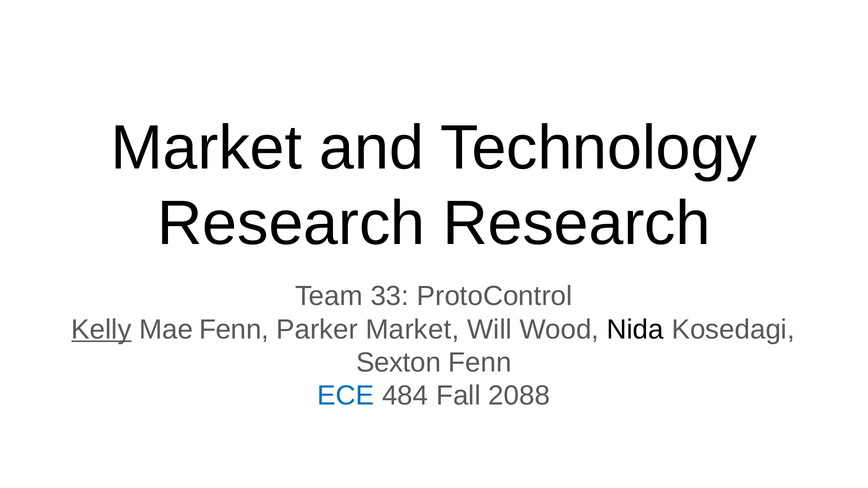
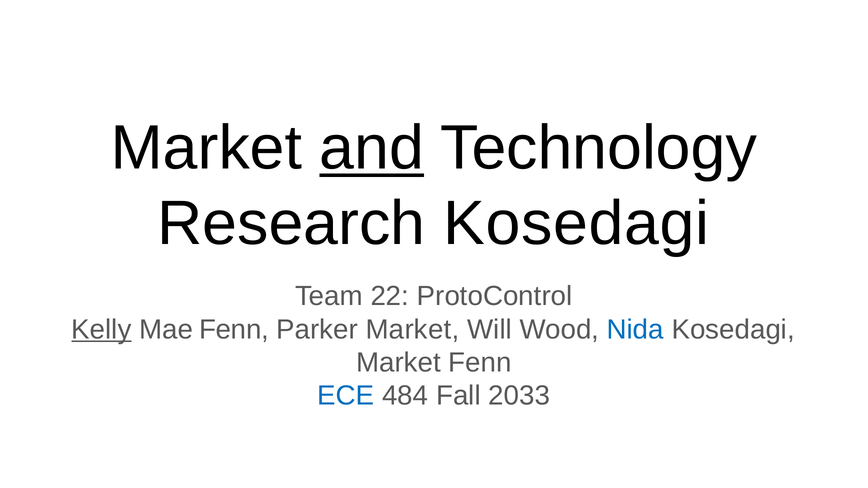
and underline: none -> present (372, 148)
Research Research: Research -> Kosedagi (576, 224)
33: 33 -> 22 (390, 296)
Nida colour: black -> blue (635, 330)
Sexton: Sexton -> Market (398, 363)
2088: 2088 -> 2033 (519, 396)
